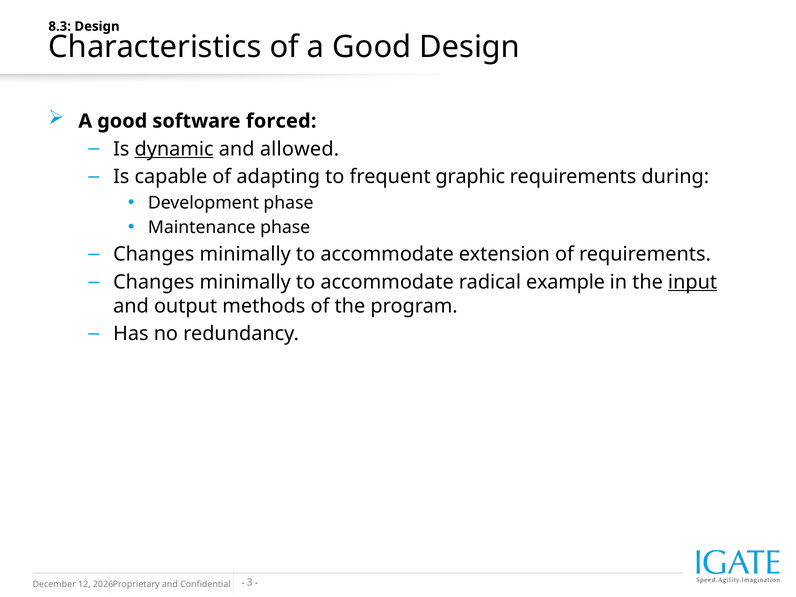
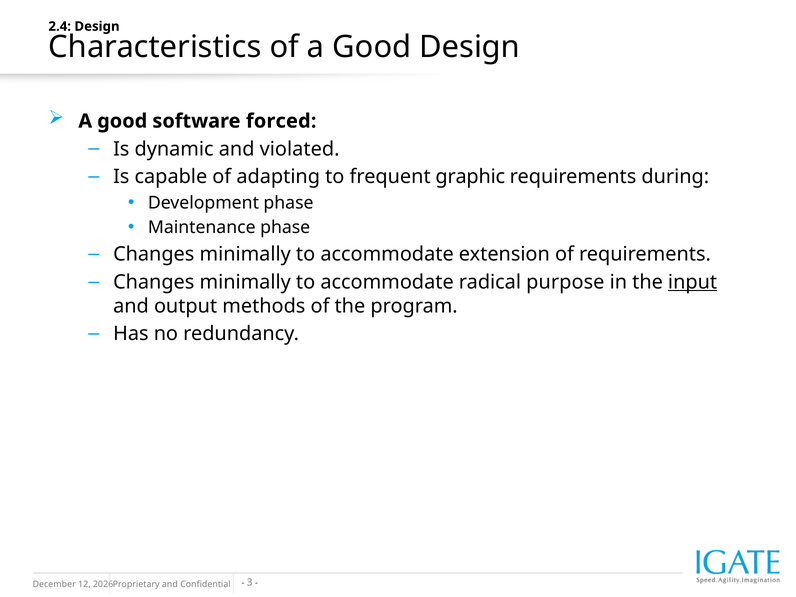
8.3: 8.3 -> 2.4 (60, 26)
dynamic underline: present -> none (174, 149)
allowed: allowed -> violated (300, 149)
example: example -> purpose (565, 282)
